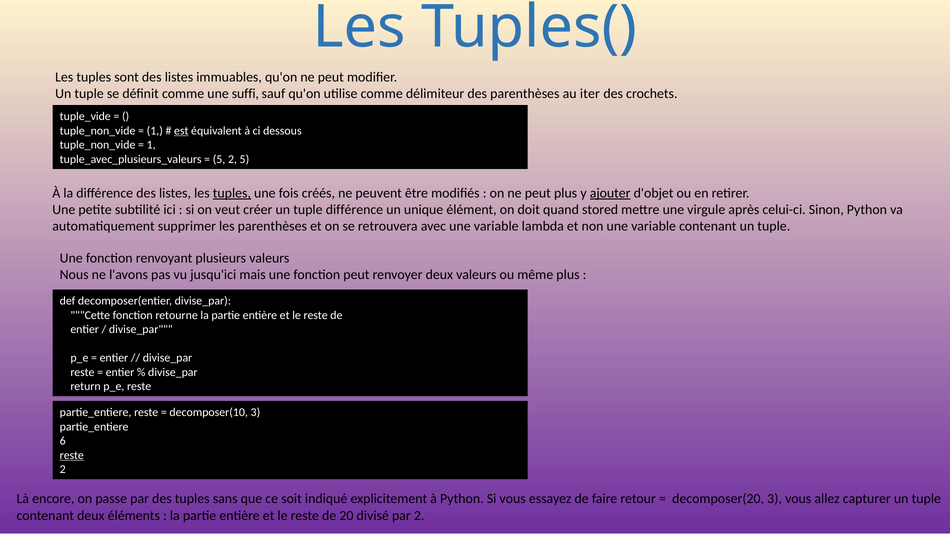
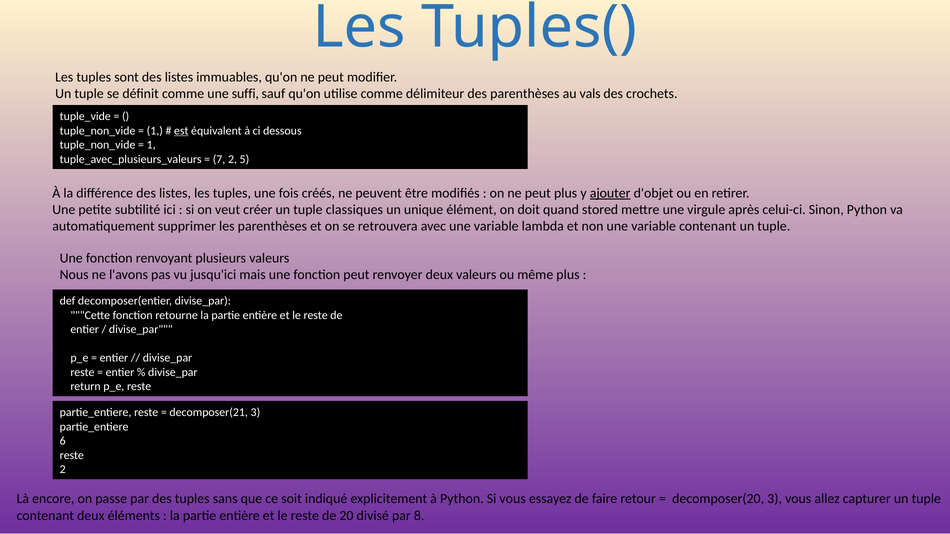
iter: iter -> vals (590, 94)
5: 5 -> 7 (219, 159)
tuples underline: present -> none (232, 193)
tuple différence: différence -> classiques (354, 210)
decomposer(10: decomposer(10 -> decomposer(21 (209, 413)
reste underline: present -> none (72, 455)
par 2: 2 -> 8 (419, 516)
